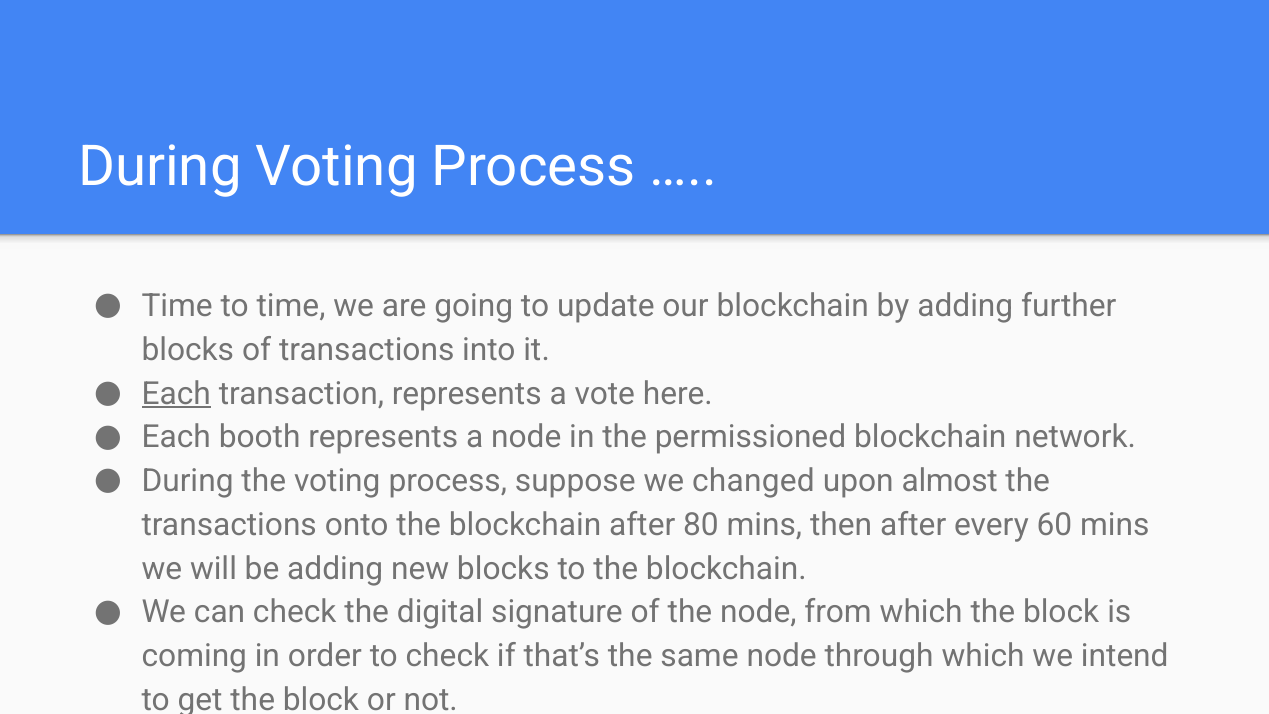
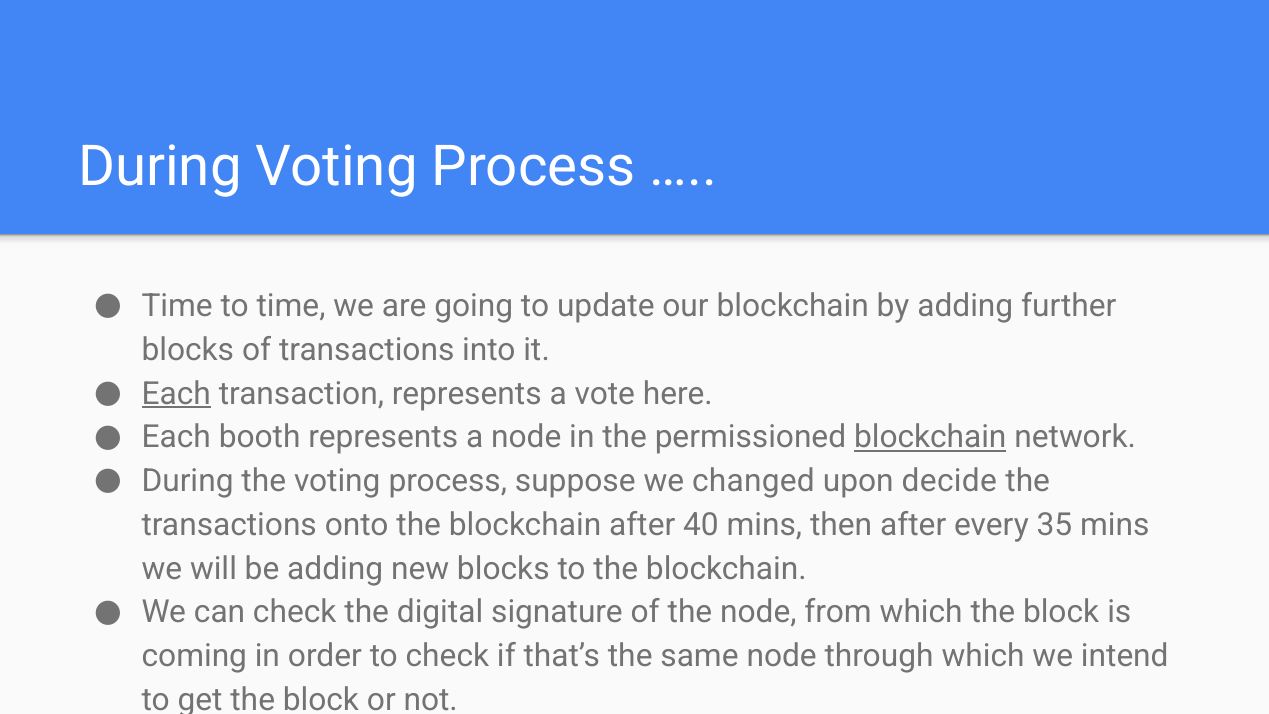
blockchain underline: none -> present (930, 437)
almost: almost -> decide (949, 481)
80: 80 -> 40 (701, 525)
60: 60 -> 35 (1054, 525)
